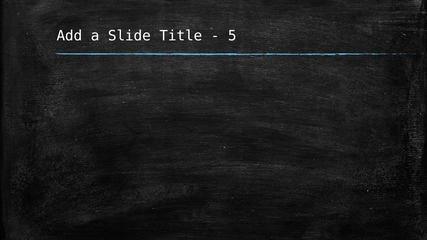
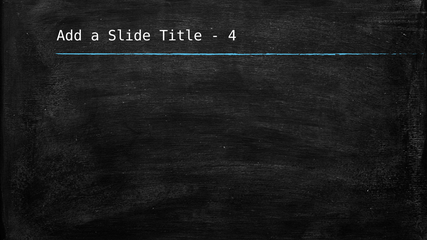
5: 5 -> 4 (232, 36)
